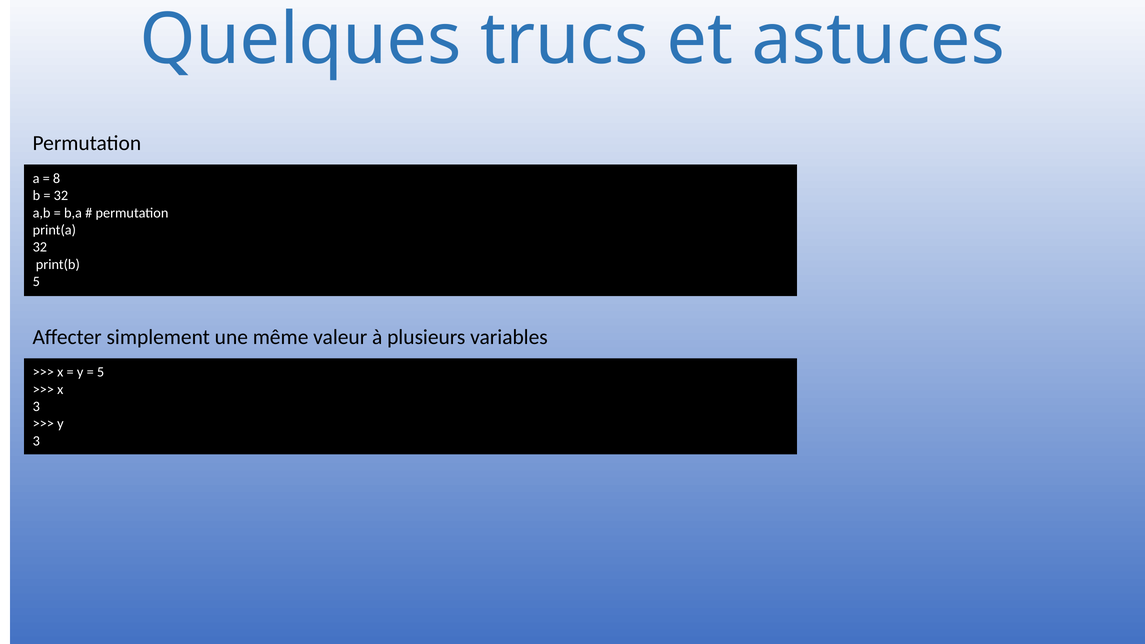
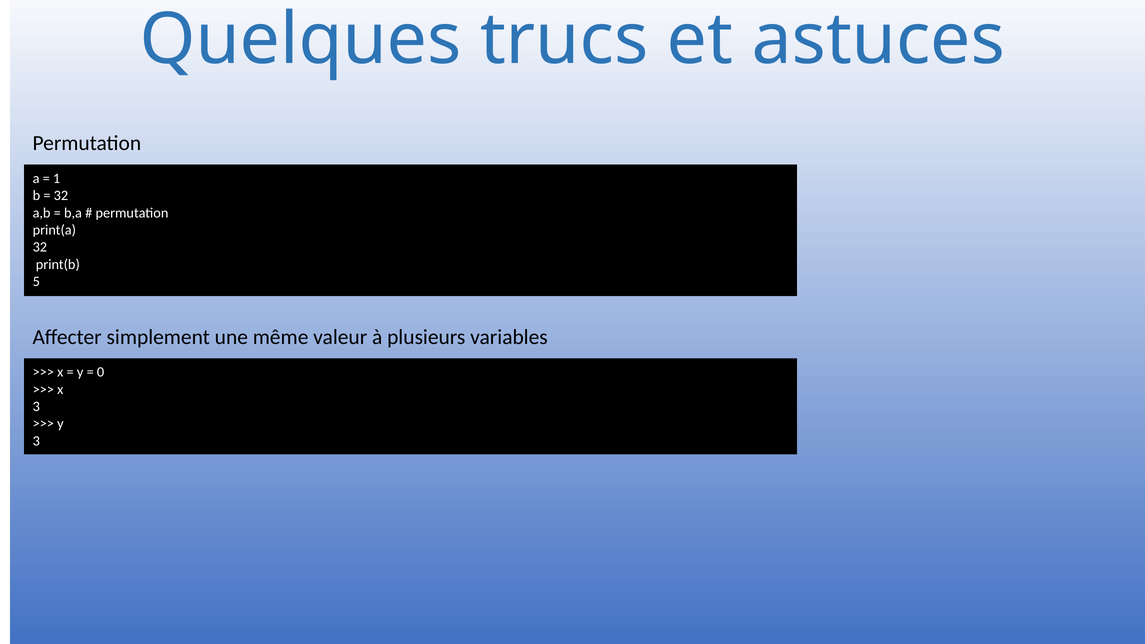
8: 8 -> 1 (57, 178)
5: 5 -> 0 (101, 372)
